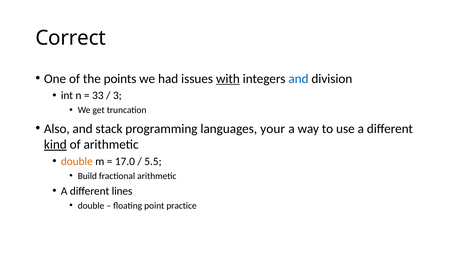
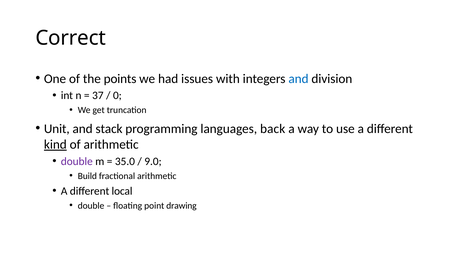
with underline: present -> none (228, 79)
33: 33 -> 37 (98, 95)
3: 3 -> 0 (117, 95)
Also: Also -> Unit (57, 129)
your: your -> back (273, 129)
double colour: orange -> purple (77, 161)
17.0: 17.0 -> 35.0 (125, 161)
5.5: 5.5 -> 9.0 (153, 161)
lines: lines -> local (122, 191)
practice: practice -> drawing (181, 205)
